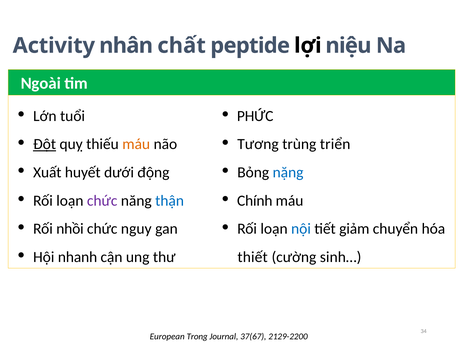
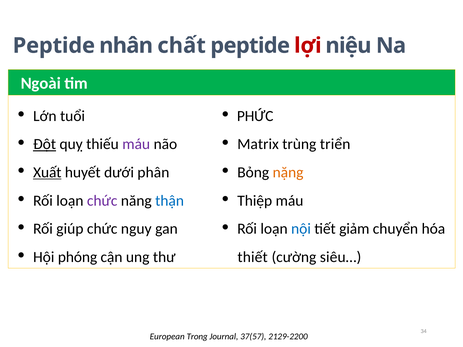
Activity: Activity -> Peptide (54, 46)
lợi colour: black -> red (308, 46)
máu colour: orange -> purple (136, 144)
Tương: Tương -> Matrix (258, 144)
Xuất underline: none -> present (47, 173)
động: động -> phân (153, 173)
nặng colour: blue -> orange (288, 173)
Chính: Chính -> Thiệp (255, 201)
nhồi: nhồi -> giúp (70, 229)
nhanh: nhanh -> phóng (78, 257)
sinh…: sinh… -> siêu… (341, 257)
37(67: 37(67 -> 37(57 (253, 337)
